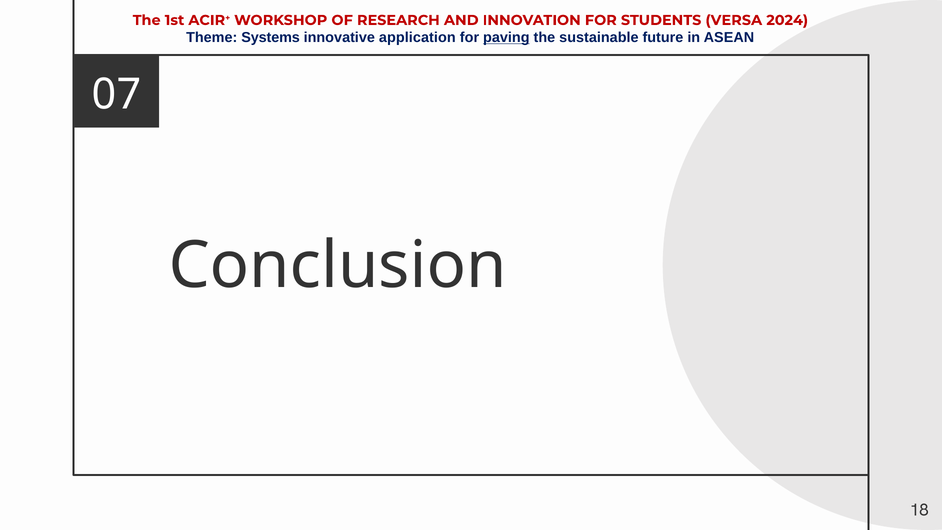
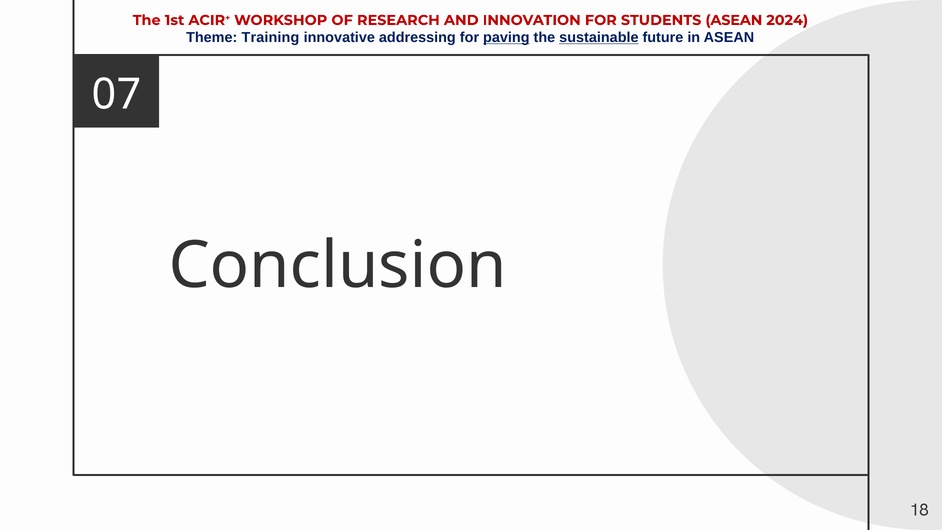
STUDENTS VERSA: VERSA -> ASEAN (734, 20)
Systems: Systems -> Training (270, 37)
application: application -> addressing (417, 37)
sustainable underline: none -> present (599, 37)
